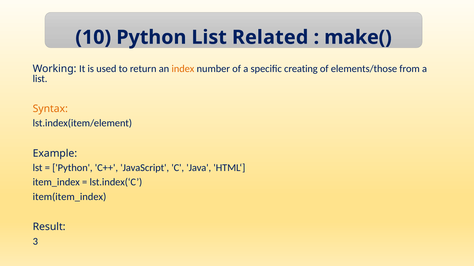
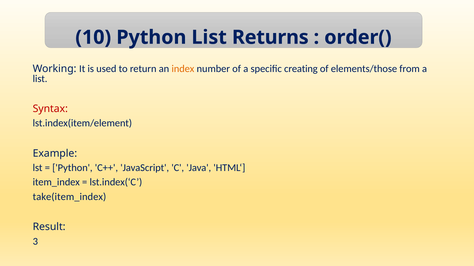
Related: Related -> Returns (270, 37)
make(: make( -> order( (358, 37)
Syntax colour: orange -> red (50, 109)
item(item_index: item(item_index -> take(item_index (69, 197)
